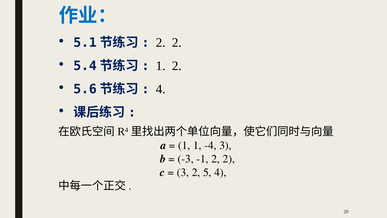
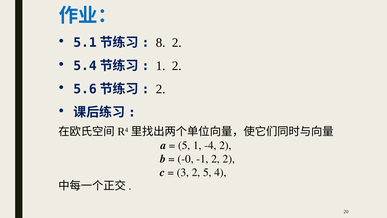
2: 2 -> 8 (161, 42)
4: 4 -> 2 (161, 89)
1: 1 -> 5 (184, 145)
-4 3: 3 -> 2 (225, 145)
-3: -3 -> -0 (186, 159)
